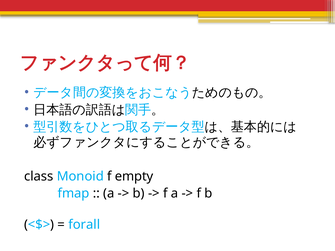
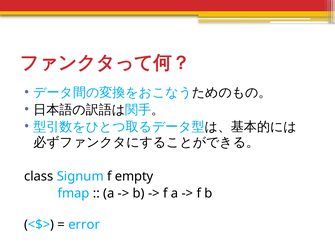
Monoid: Monoid -> Signum (80, 177)
forall: forall -> error (84, 225)
